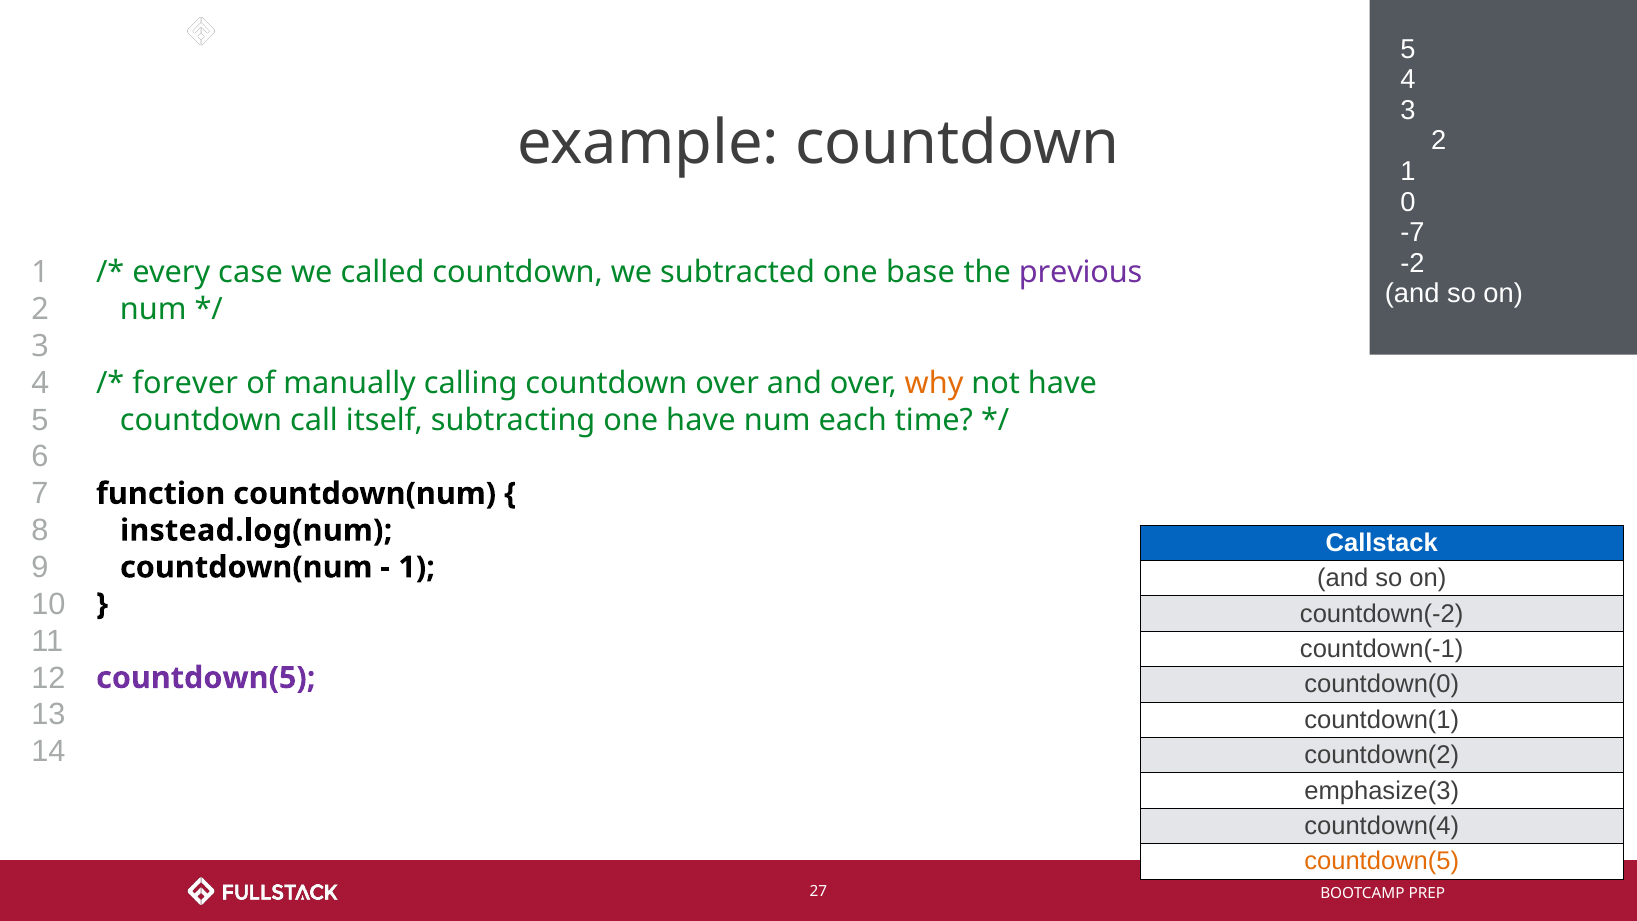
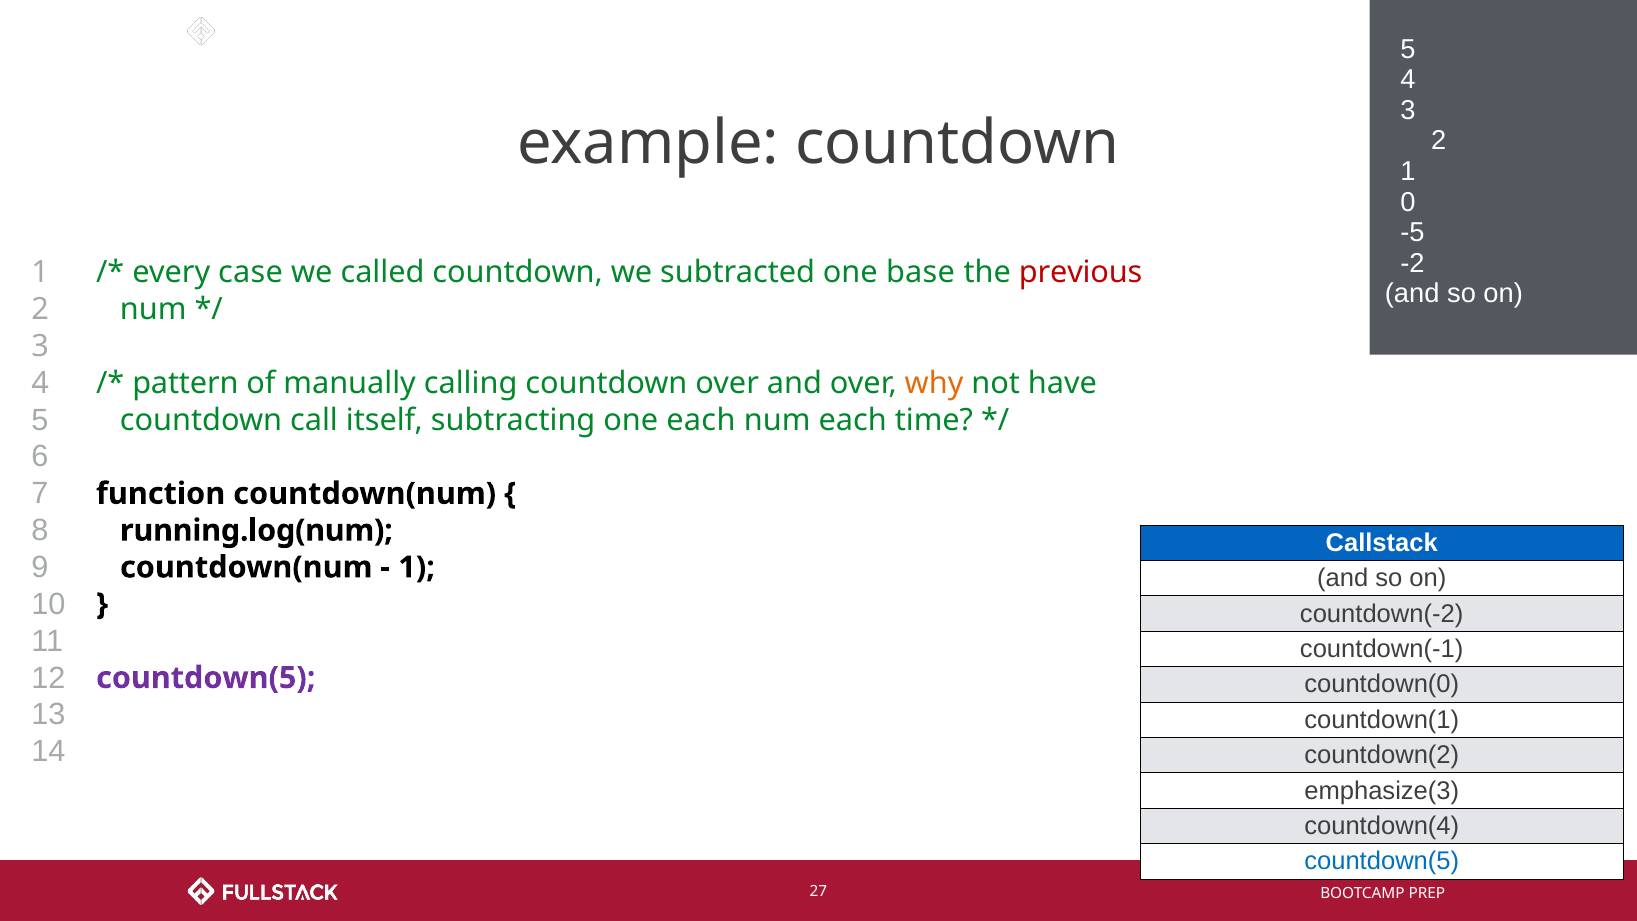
-7: -7 -> -5 (1412, 233)
previous colour: purple -> red (1081, 273)
forever: forever -> pattern (185, 383)
one have: have -> each (701, 420)
instead.log(num: instead.log(num -> running.log(num (256, 530)
countdown(5 colour: orange -> blue (1382, 861)
